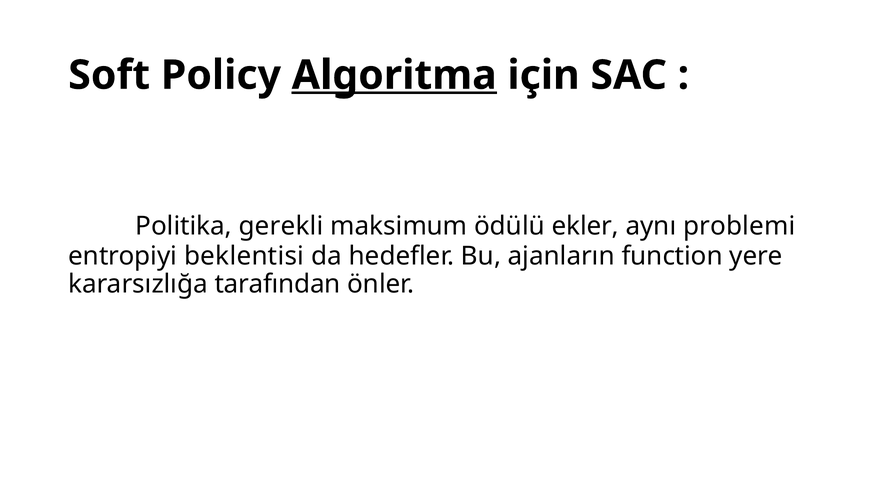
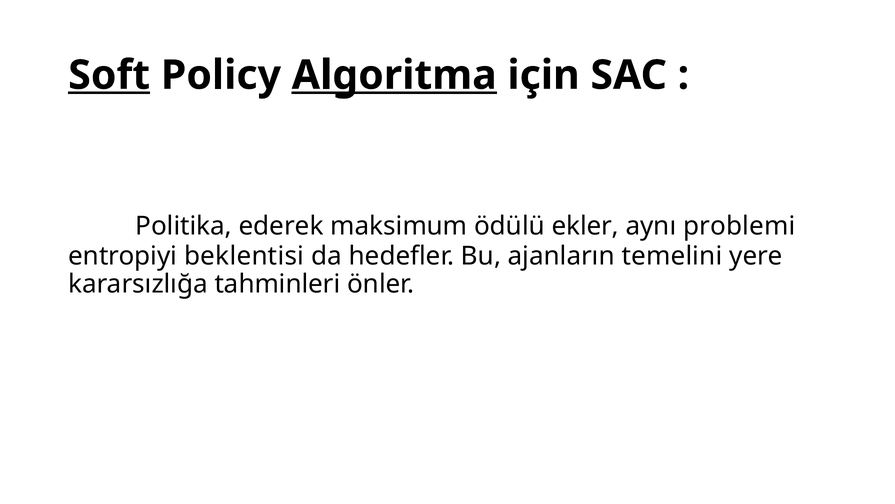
Soft underline: none -> present (109, 75)
gerekli: gerekli -> ederek (281, 226)
function: function -> temelini (672, 256)
tarafından: tarafından -> tahminleri (278, 284)
